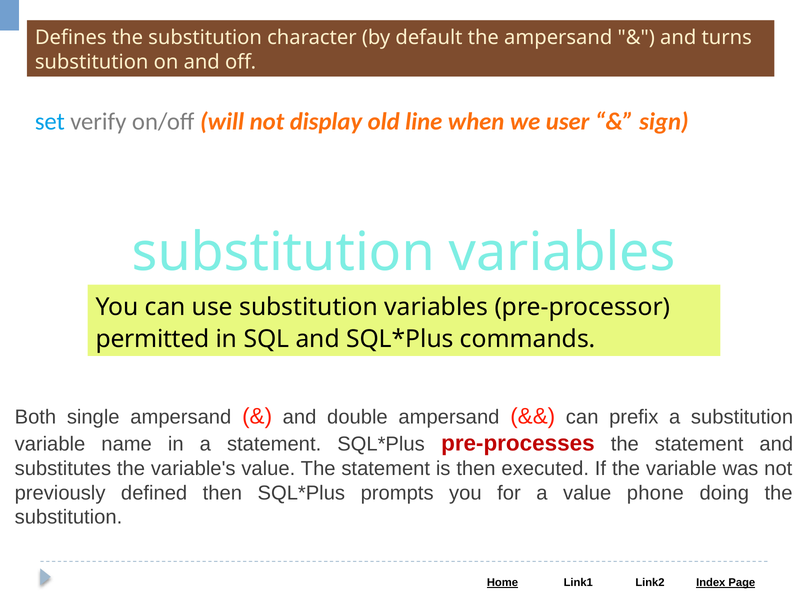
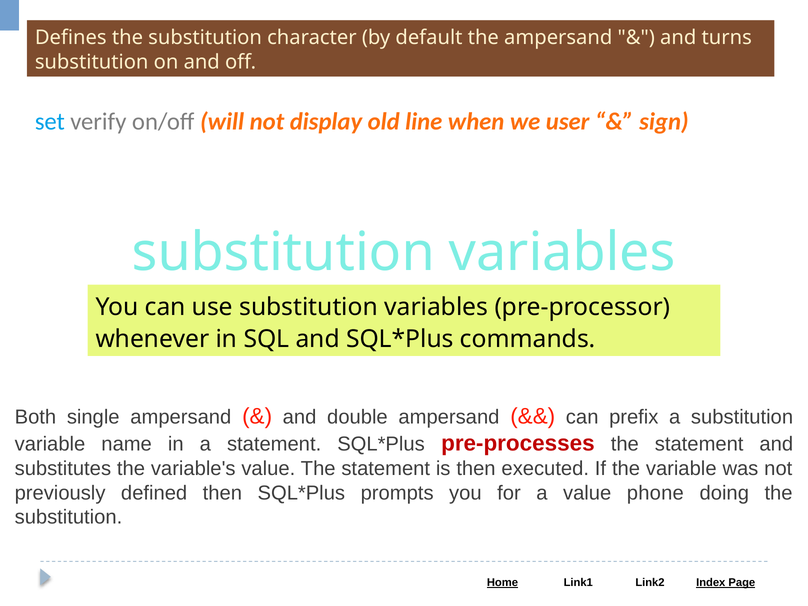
permitted: permitted -> whenever (152, 339)
